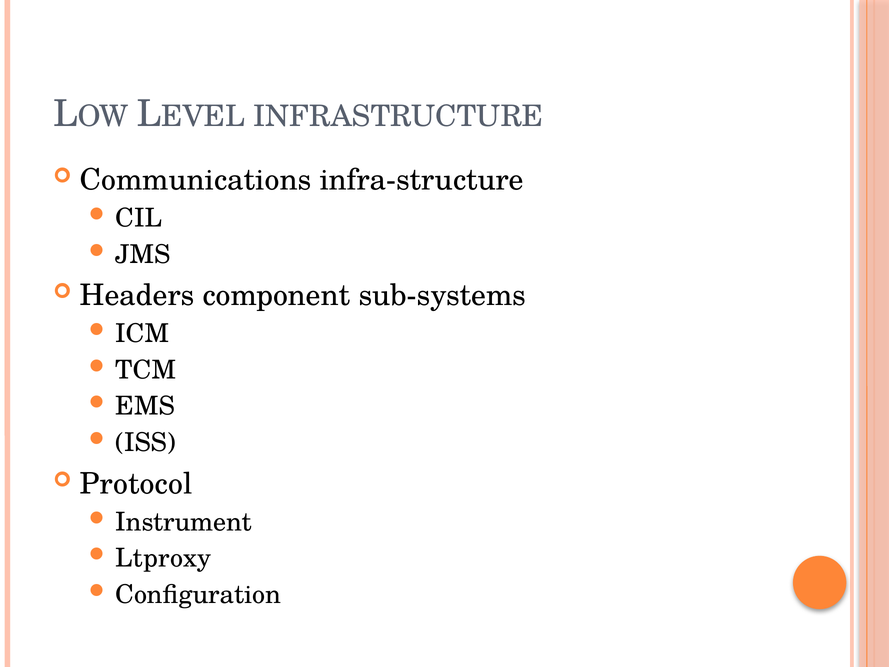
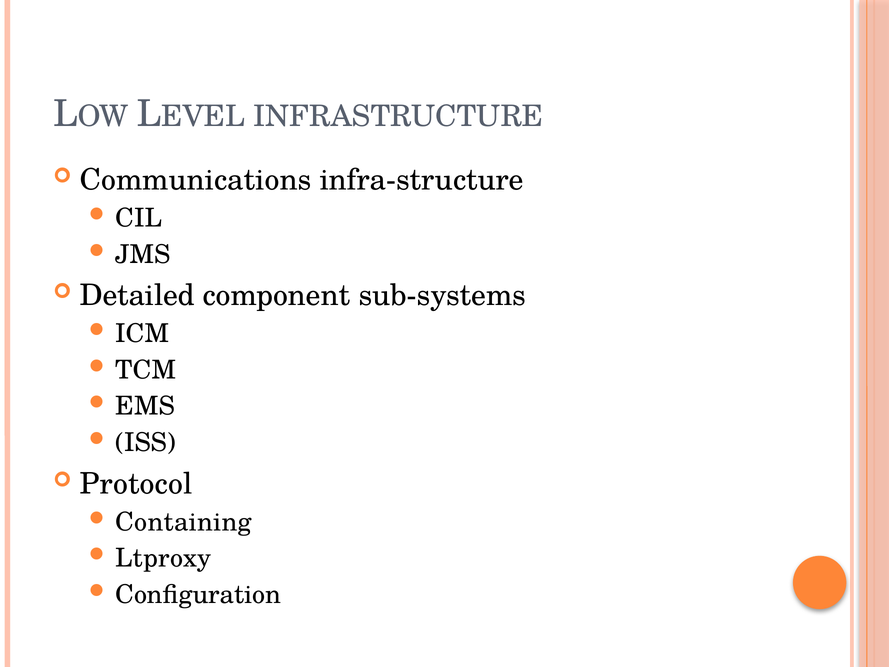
Headers: Headers -> Detailed (137, 295)
Instrument: Instrument -> Containing (184, 522)
